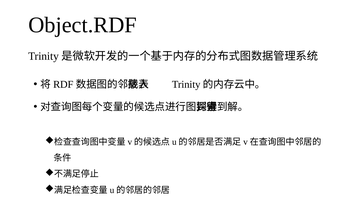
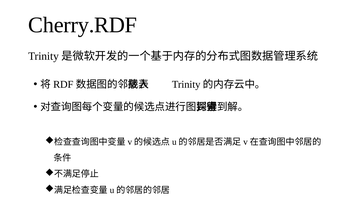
Object.RDF: Object.RDF -> Cherry.RDF (83, 25)
